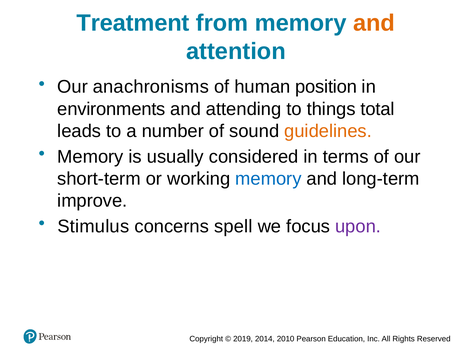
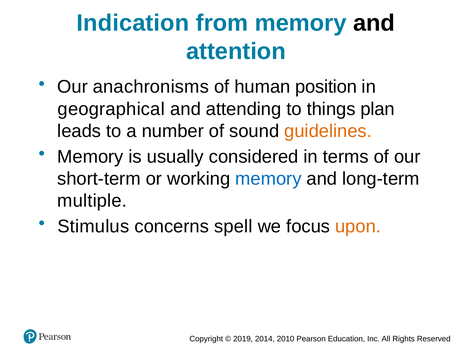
Treatment: Treatment -> Indication (133, 23)
and colour: orange -> black (374, 23)
environments: environments -> geographical (111, 109)
total: total -> plan (377, 109)
improve: improve -> multiple (92, 201)
upon colour: purple -> orange (358, 227)
